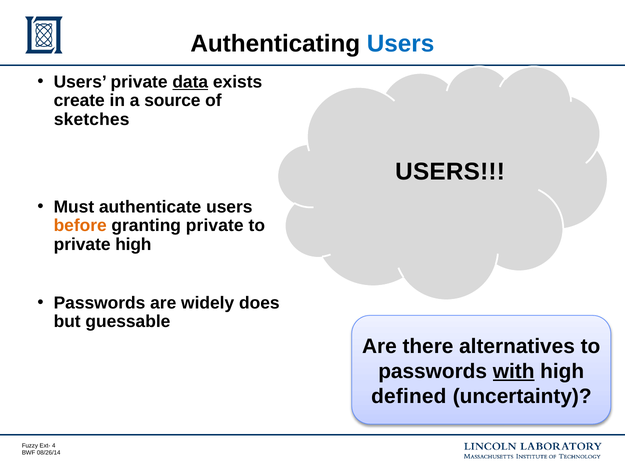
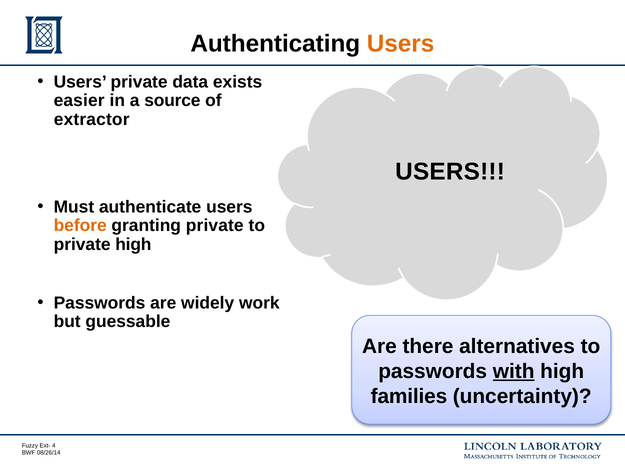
Users colour: blue -> orange (401, 44)
data underline: present -> none (190, 82)
create: create -> easier (79, 101)
sketches: sketches -> extractor (92, 119)
does: does -> work (259, 303)
defined: defined -> families (409, 396)
